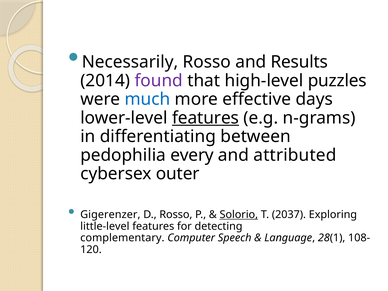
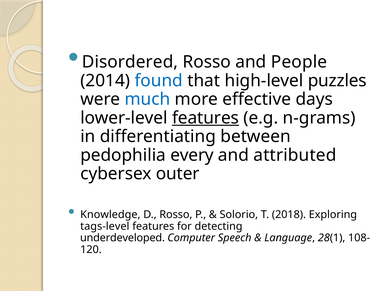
Necessarily: Necessarily -> Disordered (130, 62)
Results: Results -> People (299, 62)
found colour: purple -> blue (159, 81)
Gigerenzer: Gigerenzer -> Knowledge (110, 215)
Solorio underline: present -> none (239, 215)
2037: 2037 -> 2018 (289, 215)
little-level: little-level -> tags-level (105, 226)
complementary: complementary -> underdeveloped (122, 238)
